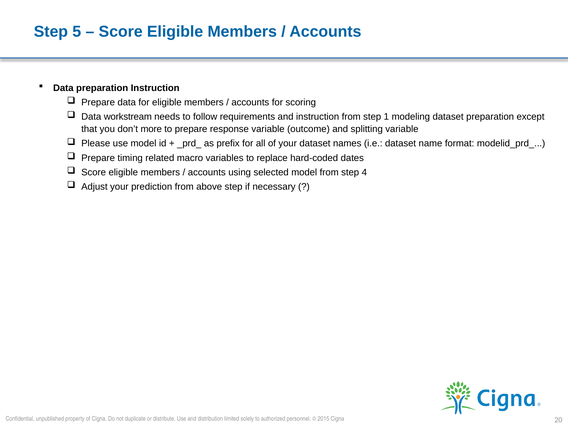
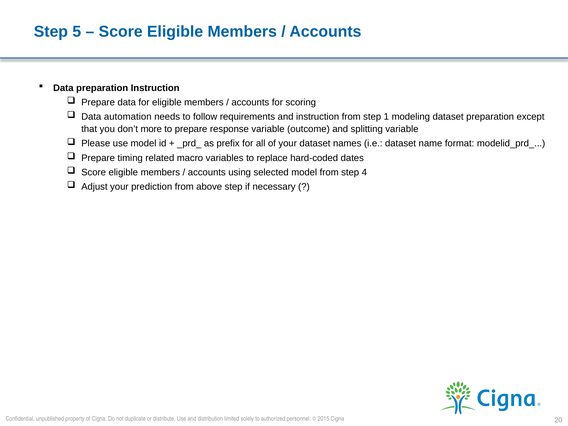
workstream: workstream -> automation (128, 117)
